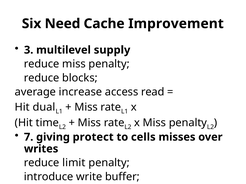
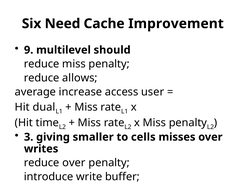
3: 3 -> 9 (29, 50)
supply: supply -> should (112, 50)
blocks: blocks -> allows (80, 78)
read: read -> user (153, 92)
7: 7 -> 3 (29, 137)
protect: protect -> smaller (93, 137)
reduce limit: limit -> over (74, 163)
